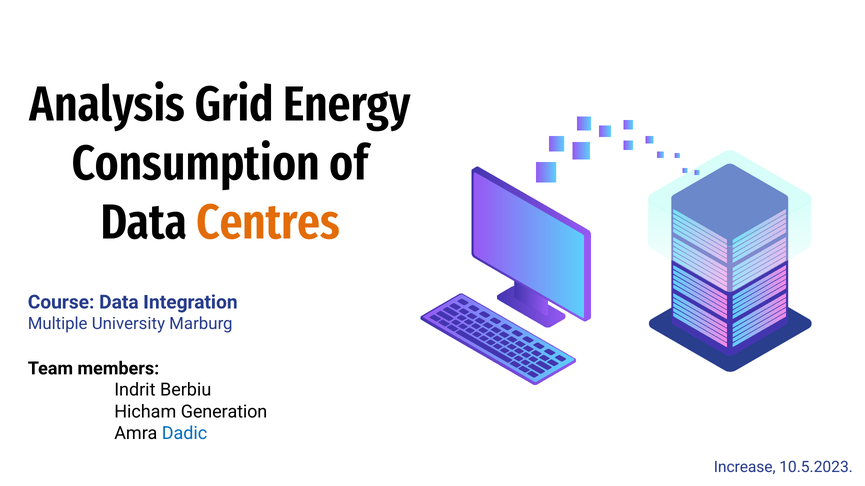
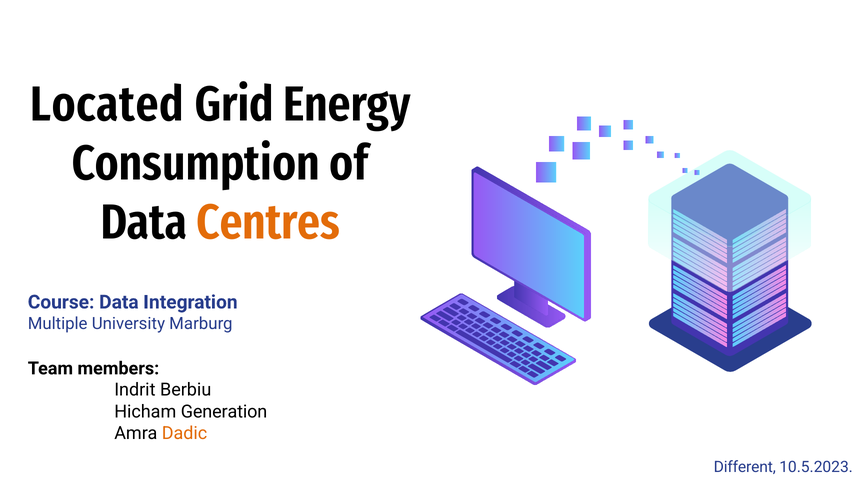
Analysis: Analysis -> Located (107, 105)
Dadic colour: blue -> orange (185, 434)
Increase: Increase -> Different (745, 468)
